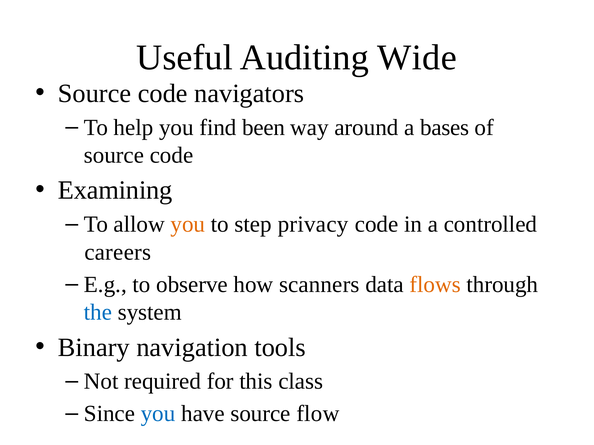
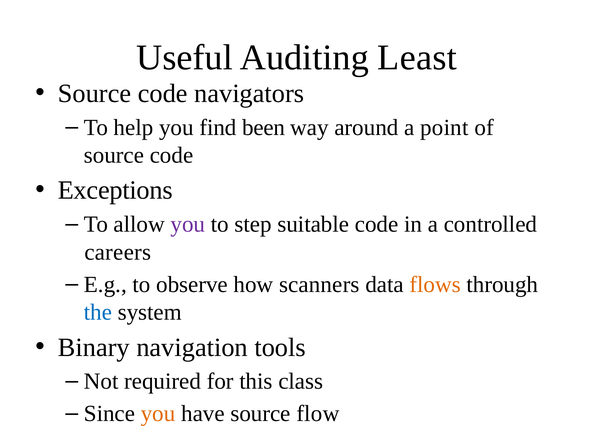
Wide: Wide -> Least (417, 58)
bases: bases -> point (444, 128)
Examining: Examining -> Exceptions (115, 191)
you colour: orange -> purple (188, 225)
privacy: privacy -> suitable (313, 225)
you colour: blue -> orange (158, 414)
